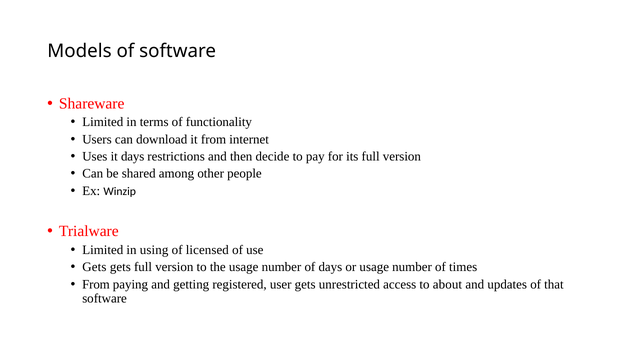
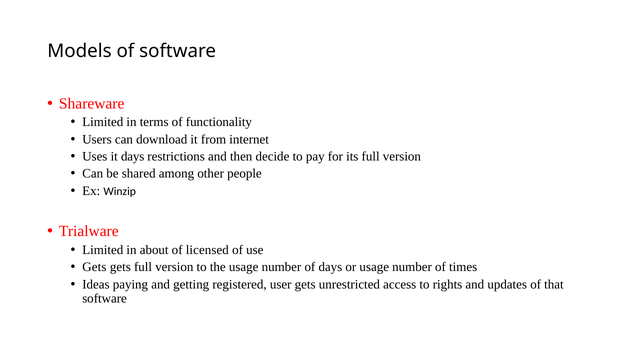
using: using -> about (154, 250)
From: From -> Ideas (96, 285)
about: about -> rights (448, 285)
